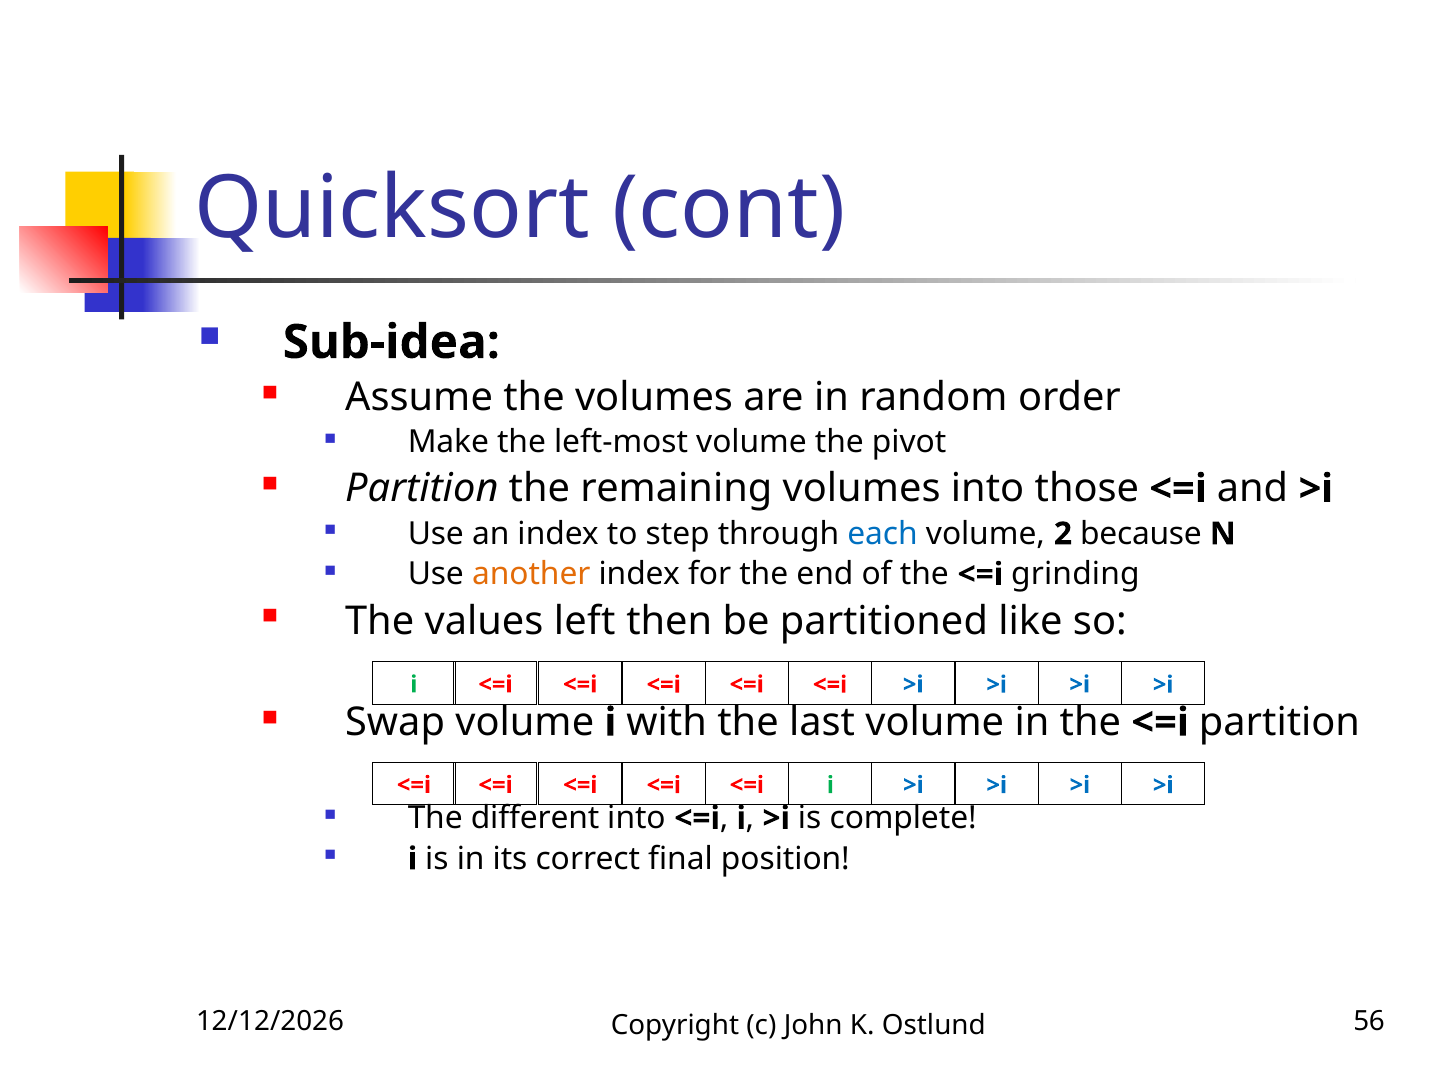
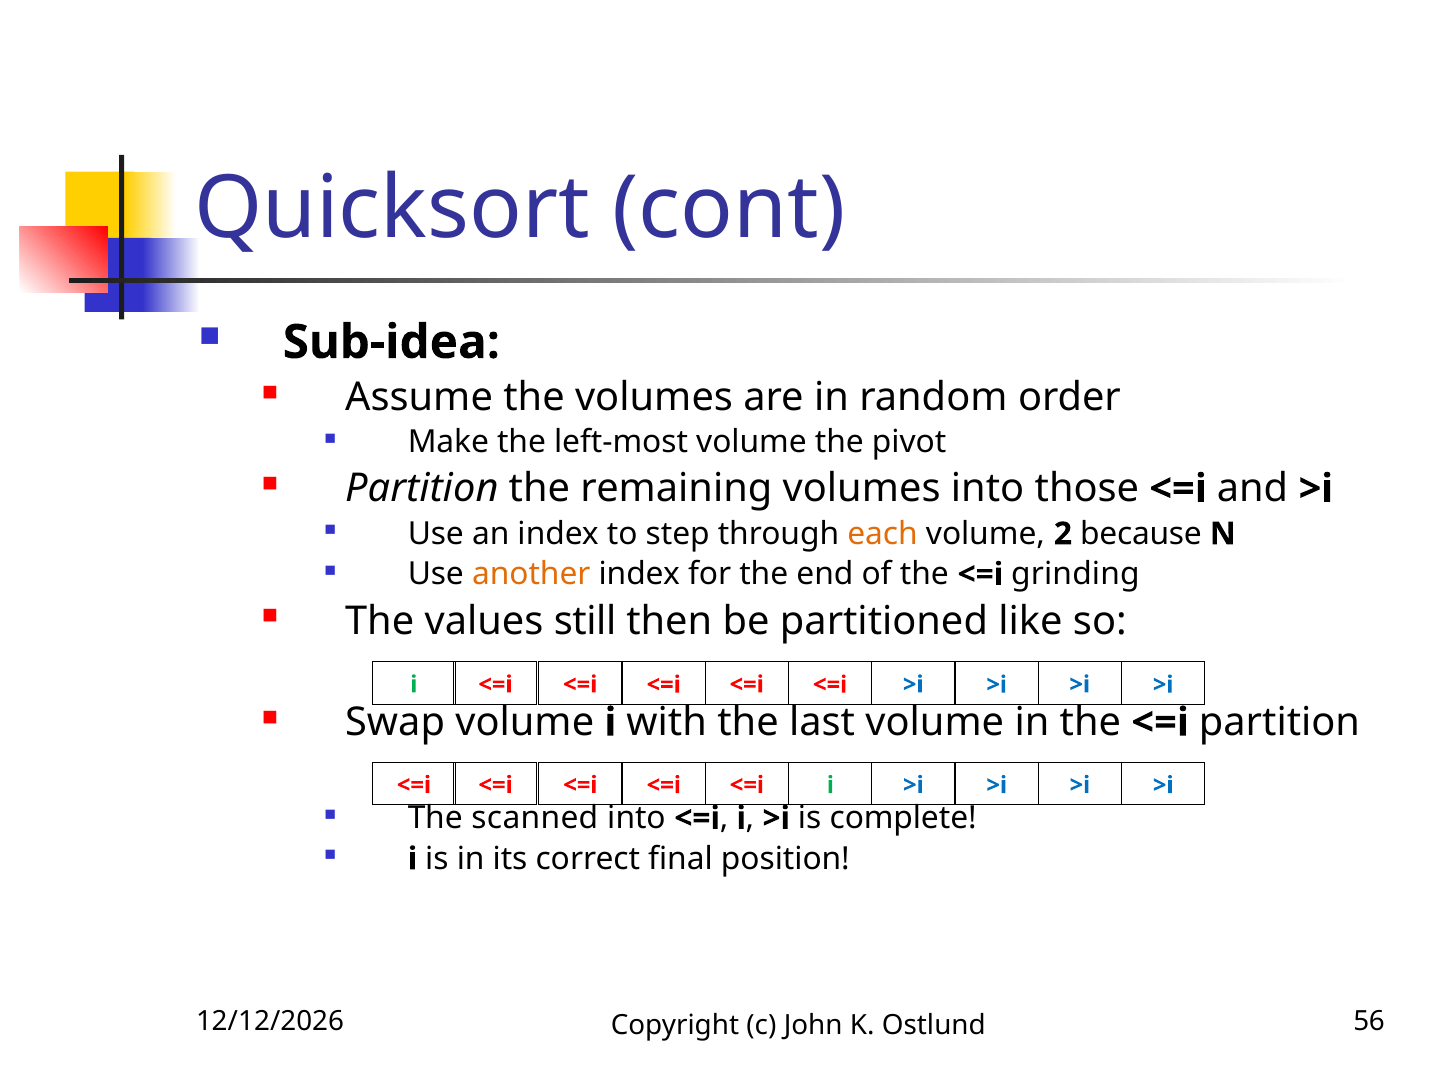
each colour: blue -> orange (883, 534)
left: left -> still (585, 621)
different: different -> scanned (535, 819)
